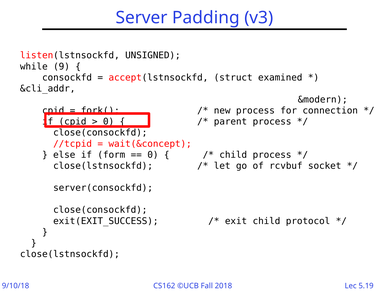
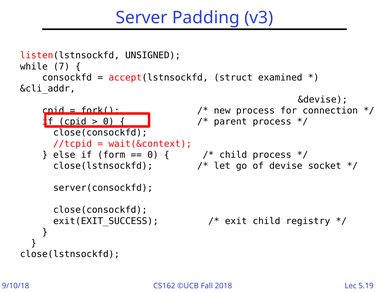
9: 9 -> 7 (62, 66)
&modern: &modern -> &devise (323, 100)
wait(&concept: wait(&concept -> wait(&context (150, 144)
rcvbuf: rcvbuf -> devise (286, 166)
protocol: protocol -> registry (308, 221)
